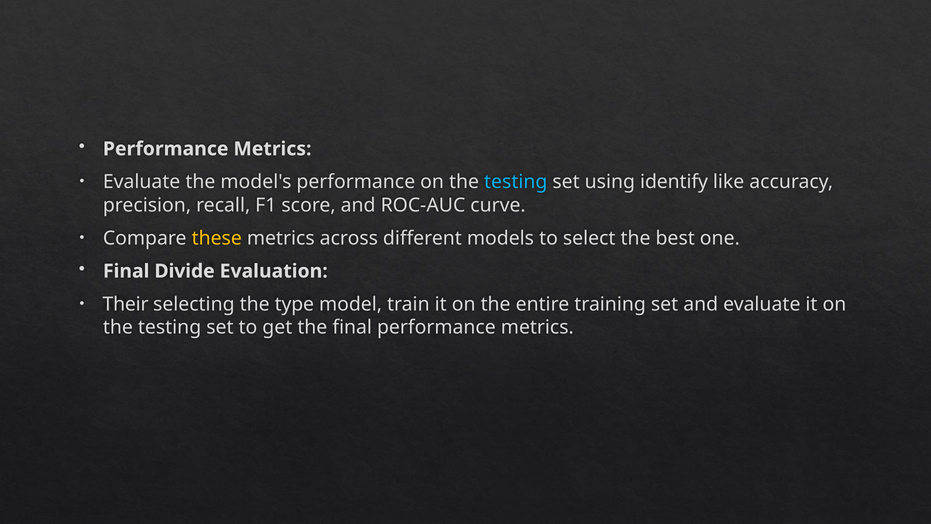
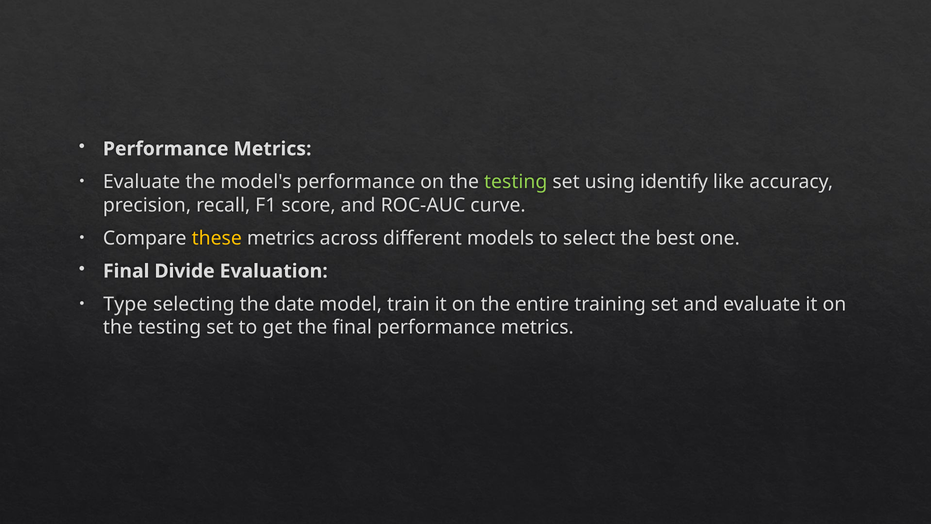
testing colour: light blue -> light green (516, 182)
Their: Their -> Type (125, 304)
type: type -> date (294, 304)
